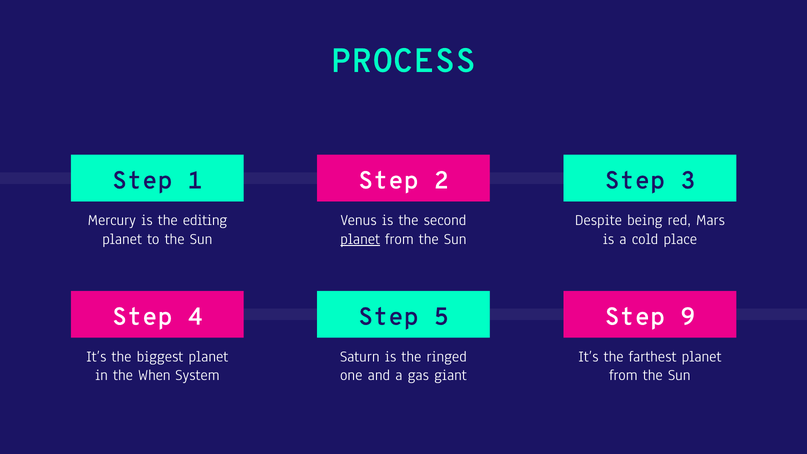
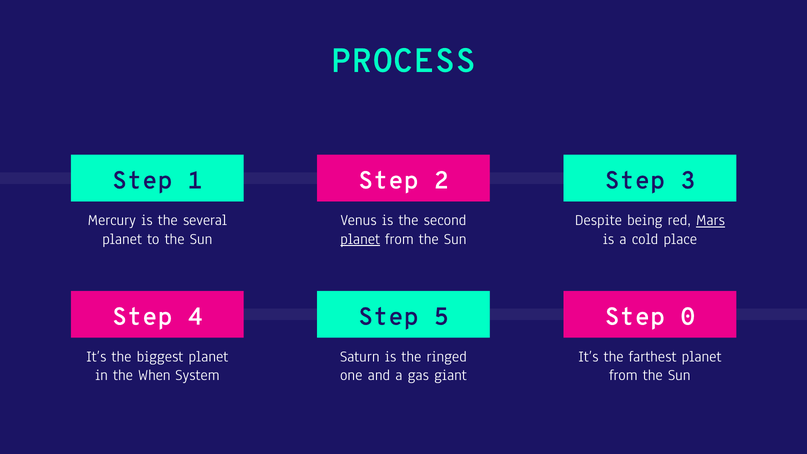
editing: editing -> several (205, 220)
Mars underline: none -> present (710, 220)
9: 9 -> 0 (688, 317)
